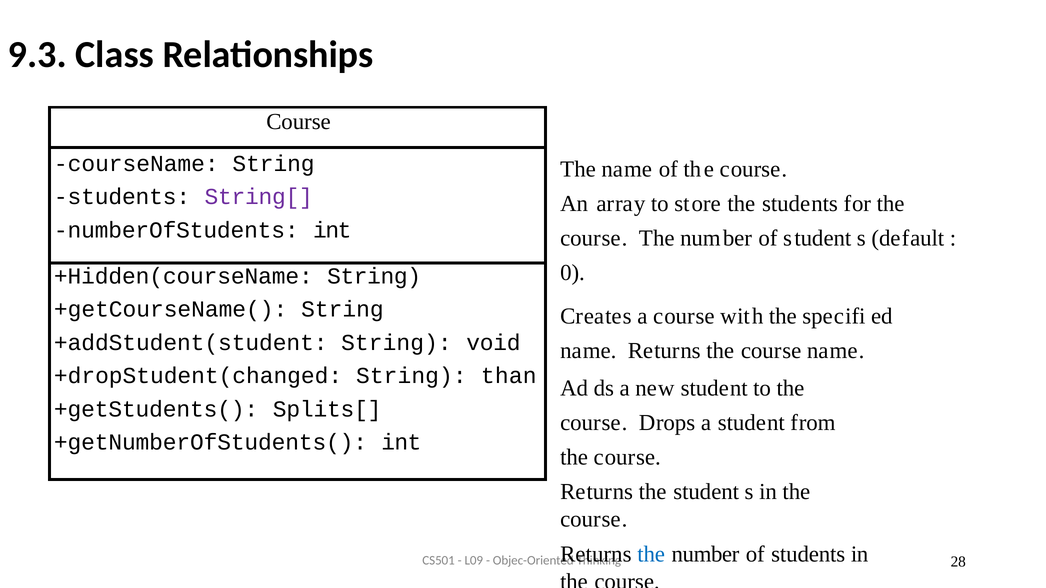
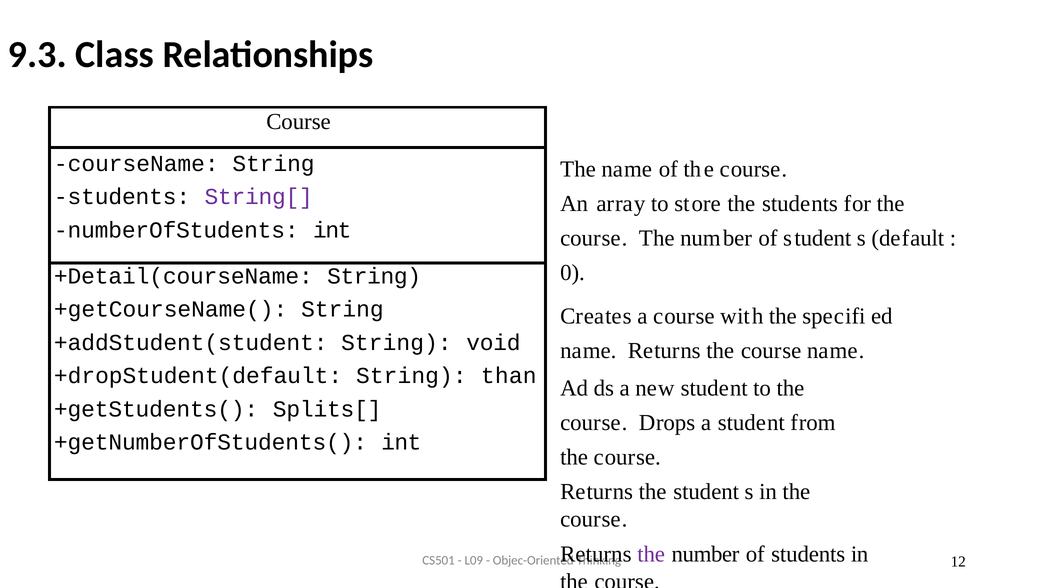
+Hidden(courseName: +Hidden(courseName -> +Detail(courseName (183, 276)
+dropStudent(changed: +dropStudent(changed -> +dropStudent(default (198, 376)
the colour: blue -> purple (651, 554)
28: 28 -> 12 (958, 562)
